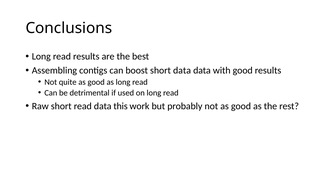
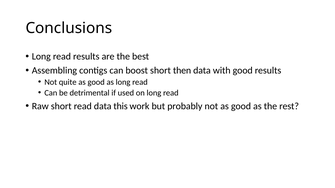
short data: data -> then (182, 71)
